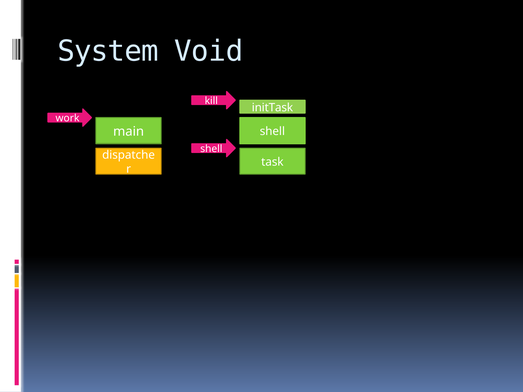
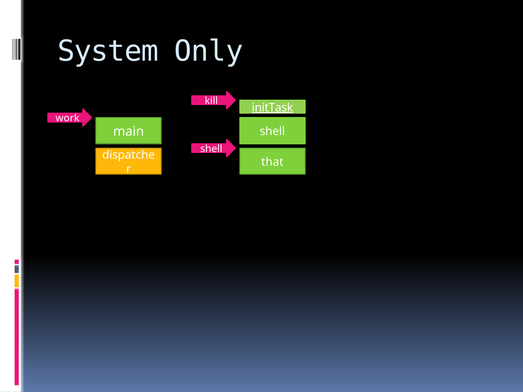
Void: Void -> Only (209, 51)
initTask underline: none -> present (272, 108)
task: task -> that (272, 162)
